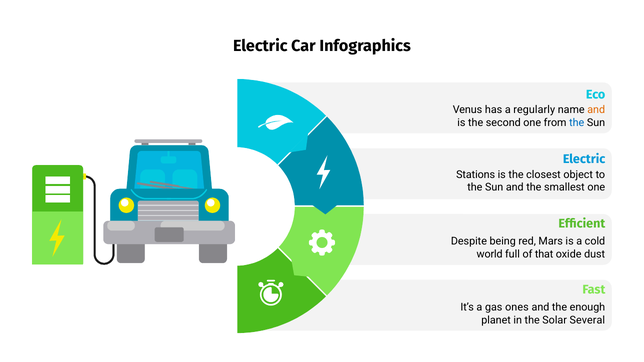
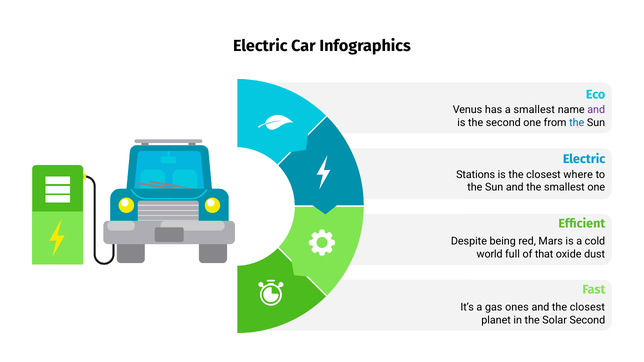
a regularly: regularly -> smallest (534, 110)
and colour: orange -> purple (596, 110)
object: object -> where (578, 175)
and the enough: enough -> closest (587, 307)
Solar Several: Several -> Second (587, 320)
